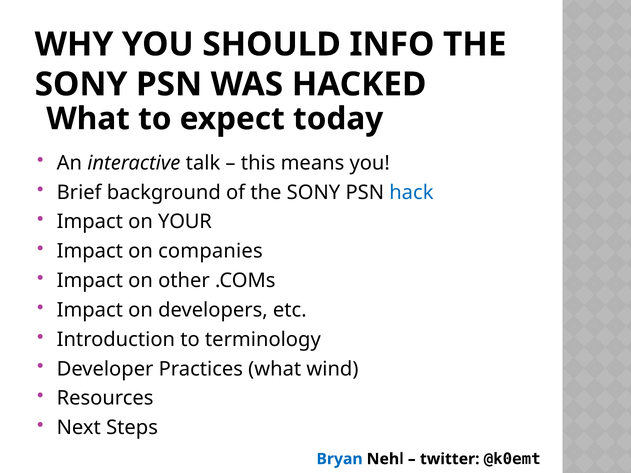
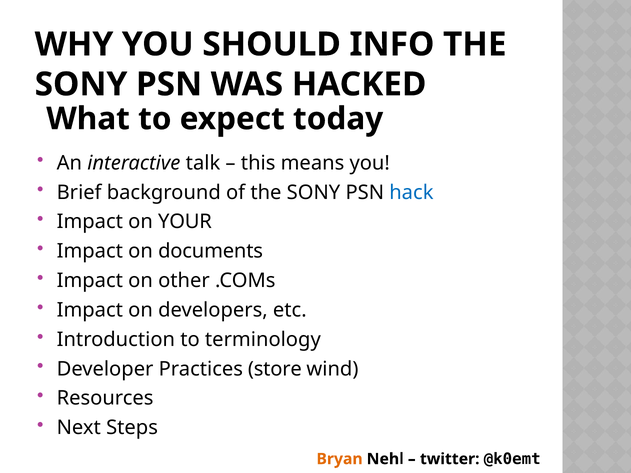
companies: companies -> documents (211, 251)
Practices what: what -> store (275, 369)
Bryan colour: blue -> orange (340, 459)
